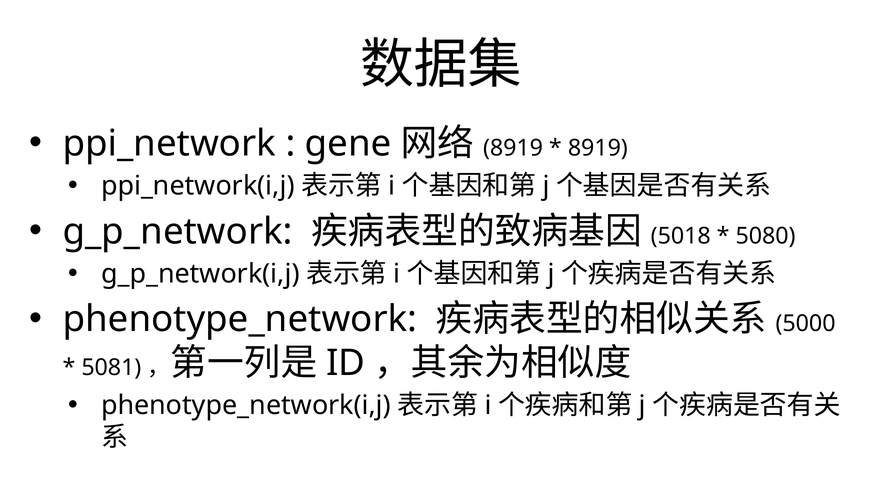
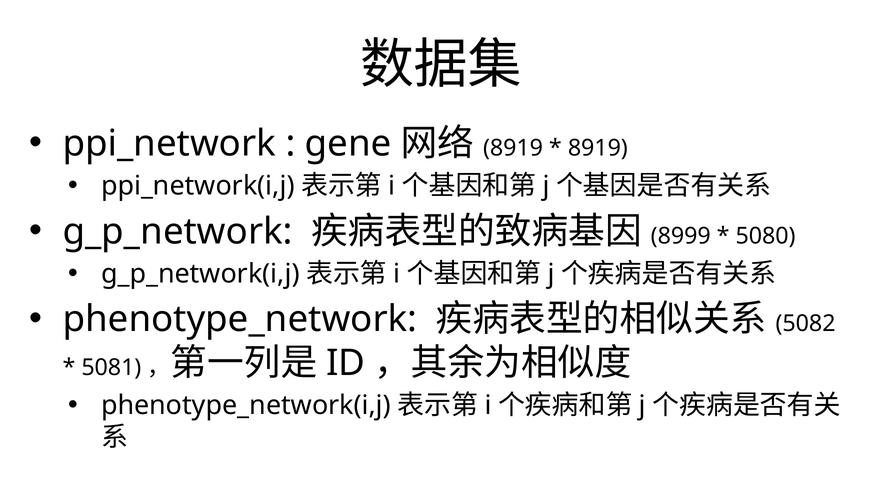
5018: 5018 -> 8999 (681, 236)
5000: 5000 -> 5082 (806, 324)
